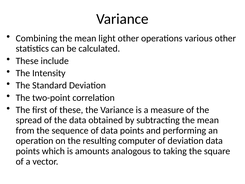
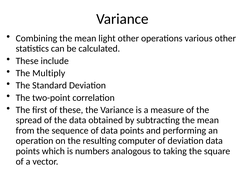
Intensity: Intensity -> Multiply (49, 73)
amounts: amounts -> numbers (92, 151)
